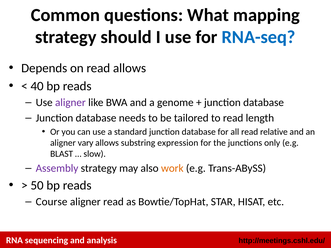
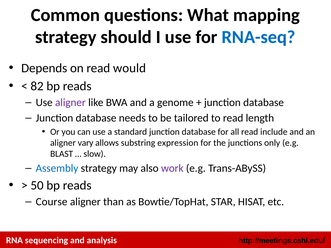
read allows: allows -> would (129, 68)
40: 40 -> 82 (37, 86)
relative: relative -> include (274, 132)
Assembly colour: purple -> blue (57, 169)
work colour: orange -> purple (172, 169)
aligner read: read -> than (113, 202)
